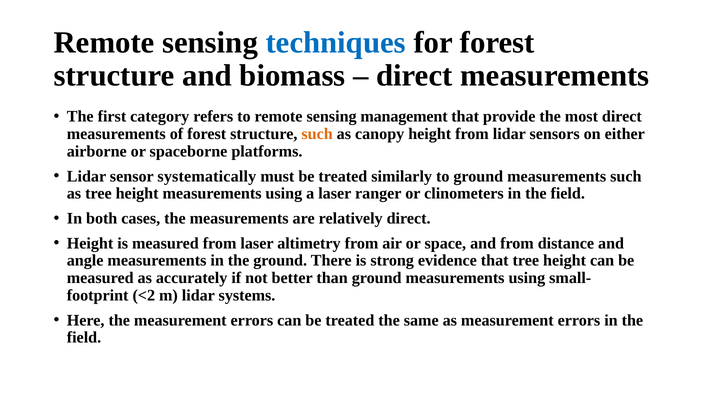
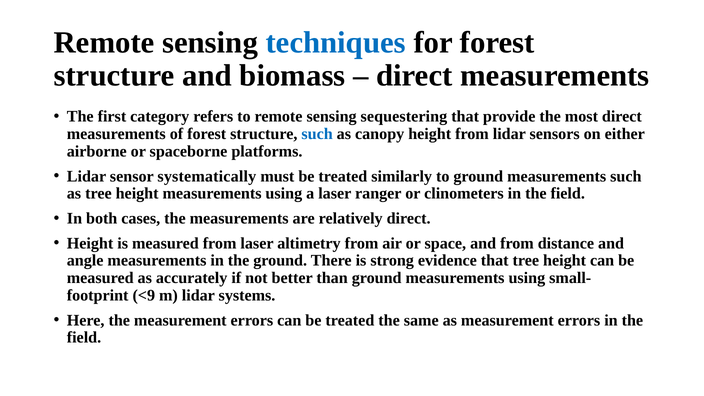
management: management -> sequestering (404, 117)
such colour: orange -> blue (317, 134)
<2: <2 -> <9 (144, 295)
